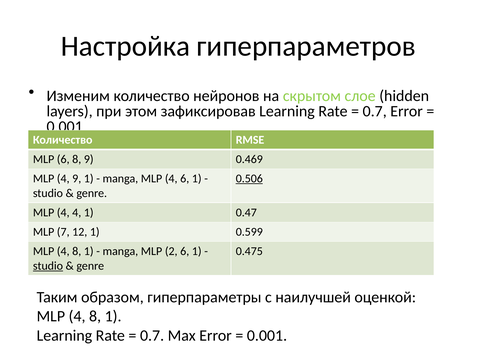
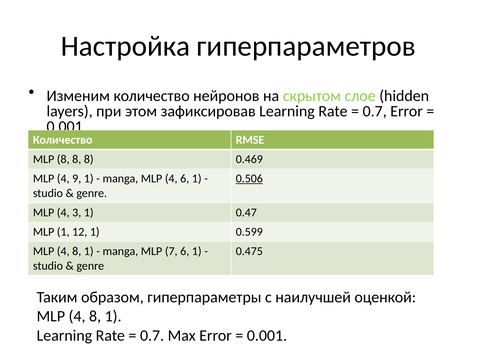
MLP 6: 6 -> 8 (63, 159)
9: 9 -> 8 (89, 159)
4 4: 4 -> 3 (77, 212)
MLP 7: 7 -> 1 (63, 232)
2: 2 -> 7 (171, 251)
studio underline: present -> none (48, 266)
